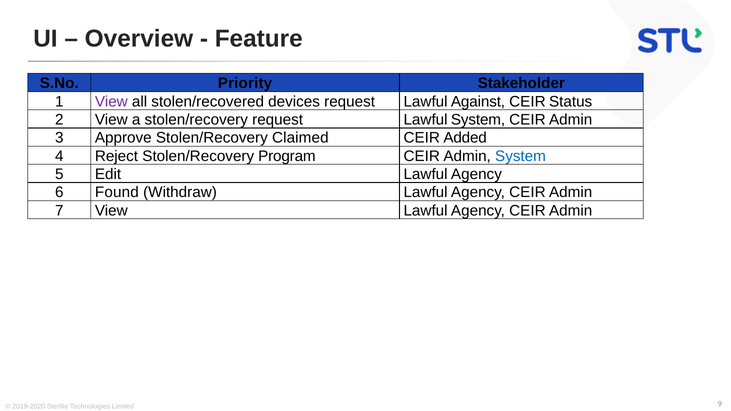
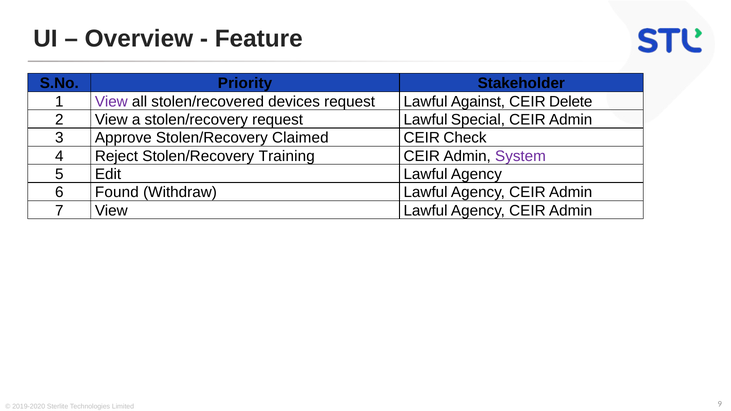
Status: Status -> Delete (571, 102)
Lawful System: System -> Special (478, 120)
Added: Added -> Check (465, 138)
Program: Program -> Training (287, 156)
System colour: blue -> purple (520, 156)
